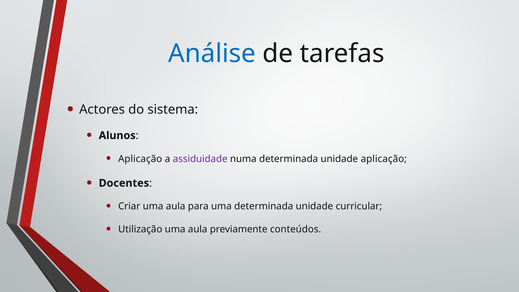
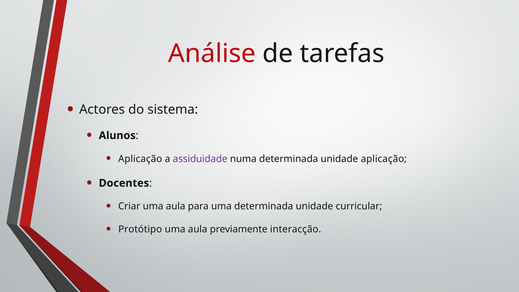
Análise colour: blue -> red (212, 54)
Utilização: Utilização -> Protótipo (140, 229)
conteúdos: conteúdos -> interacção (296, 229)
